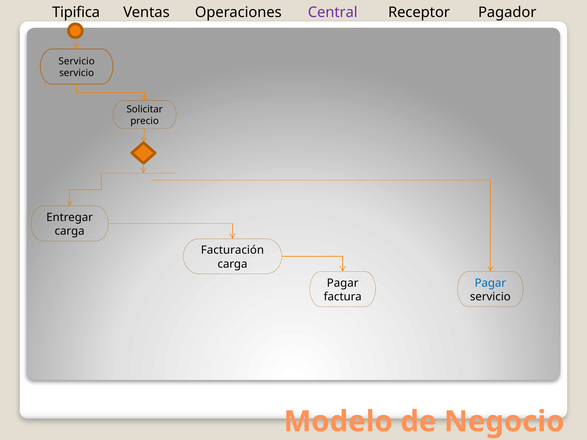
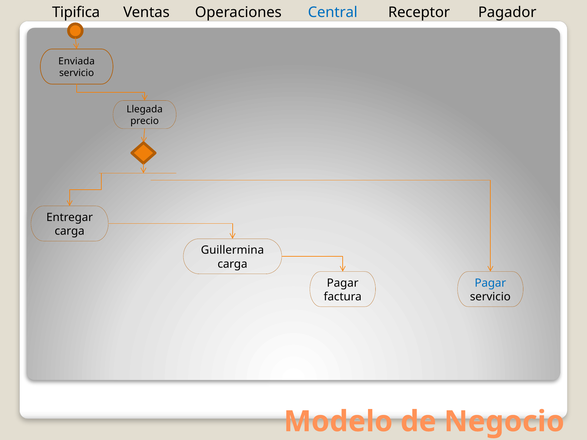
Central colour: purple -> blue (333, 12)
Servicio: Servicio -> Enviada (77, 61)
Solicitar: Solicitar -> Llegada (145, 109)
Facturación: Facturación -> Guillermina (232, 250)
